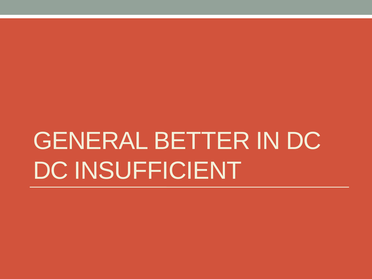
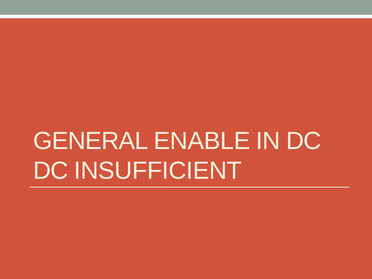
BETTER: BETTER -> ENABLE (202, 141)
